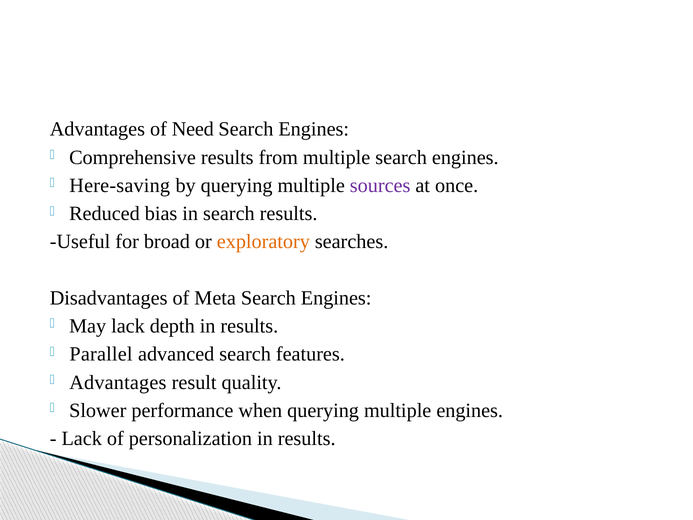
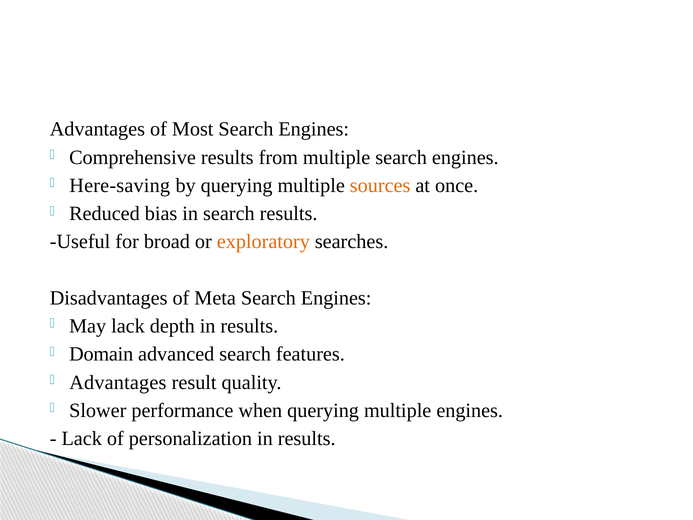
Need: Need -> Most (193, 129)
sources colour: purple -> orange (380, 185)
Parallel: Parallel -> Domain (101, 354)
